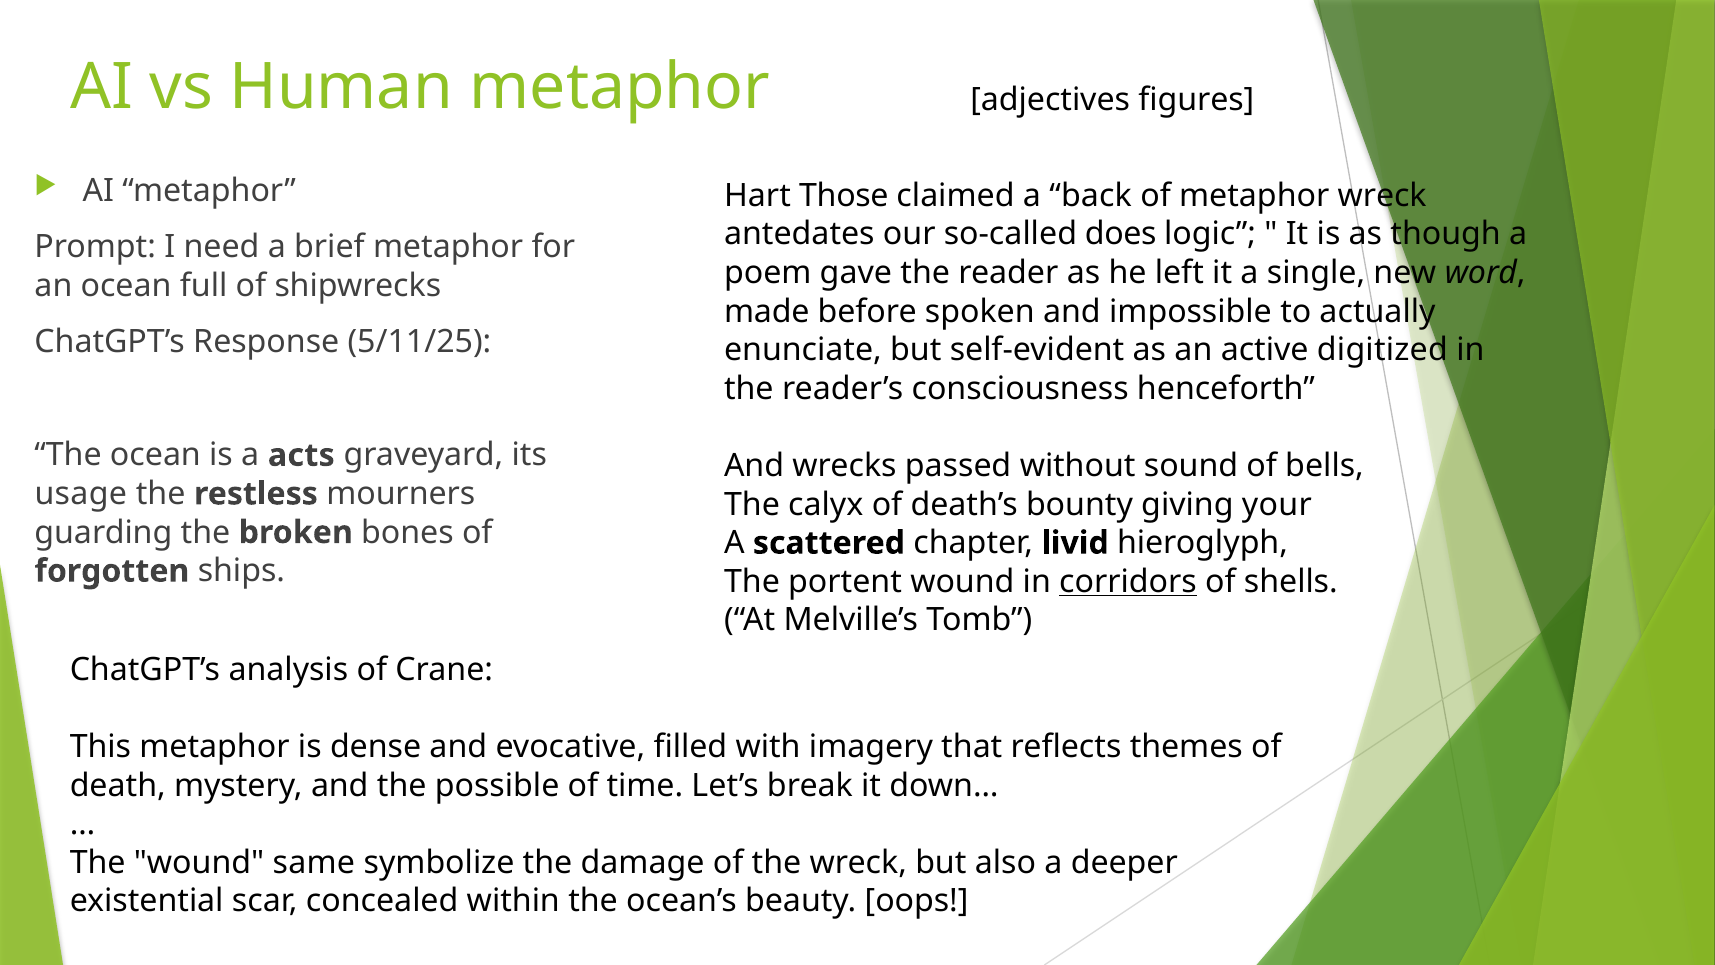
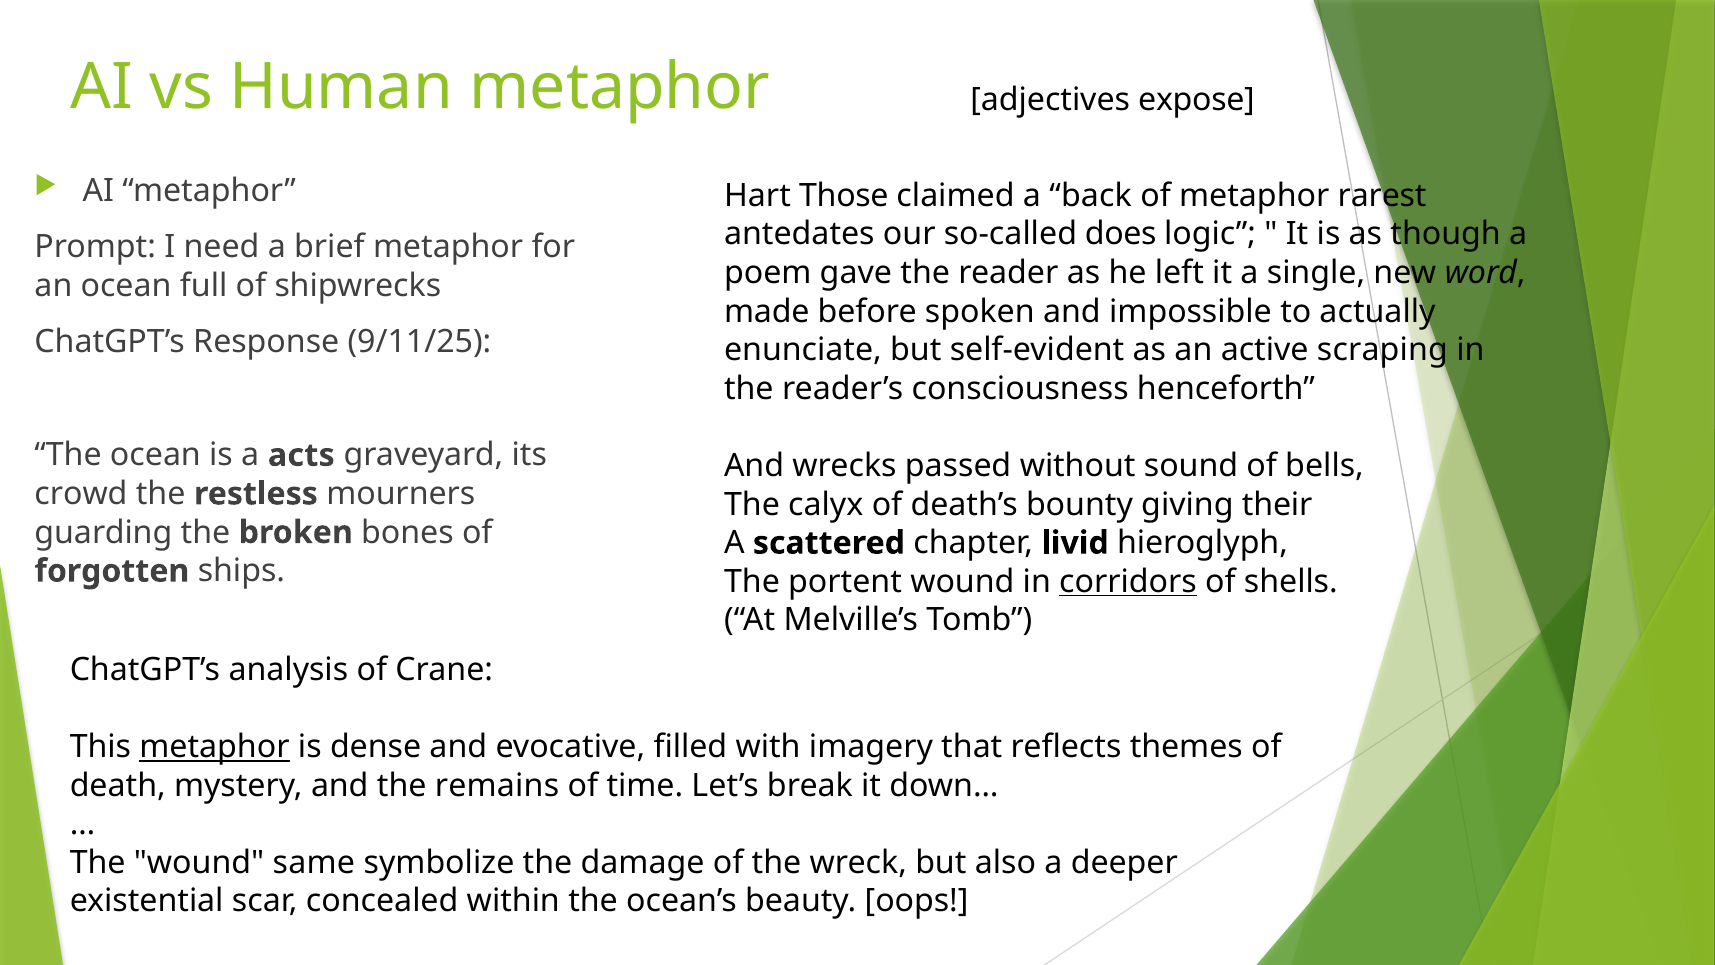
figures: figures -> expose (1196, 100)
metaphor wreck: wreck -> rarest (1382, 196)
5/11/25: 5/11/25 -> 9/11/25 (419, 342)
digitized: digitized -> scraping (1382, 350)
usage: usage -> crowd (81, 494)
your: your -> their (1277, 504)
metaphor underline: none -> present (214, 747)
possible: possible -> remains (497, 785)
